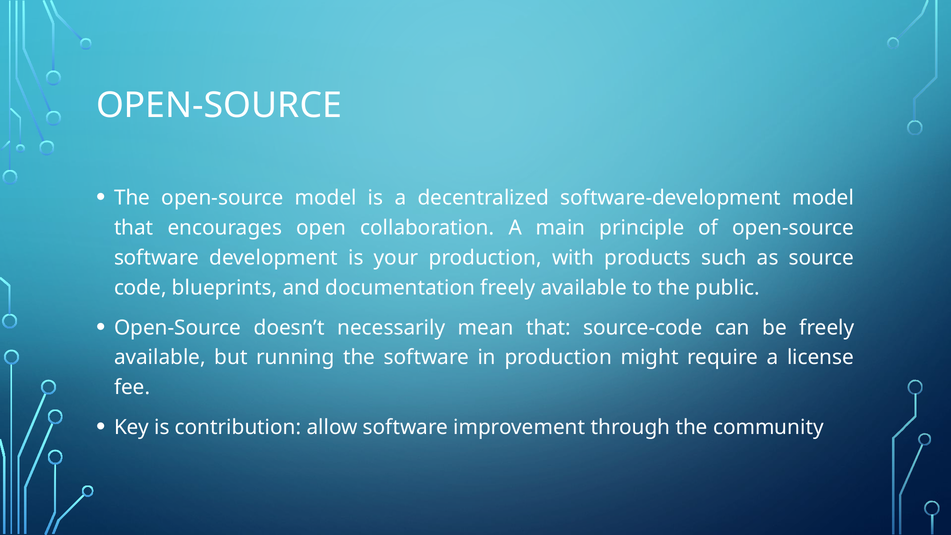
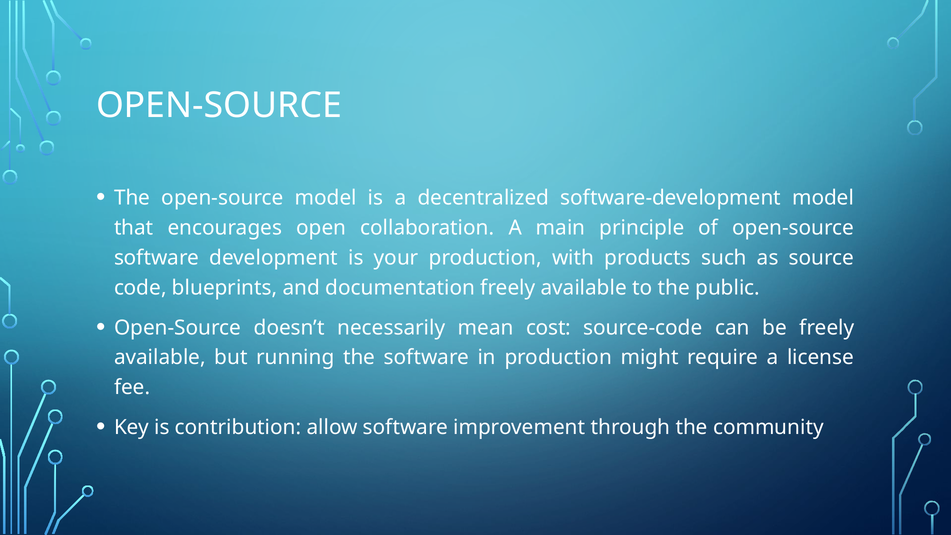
mean that: that -> cost (549, 328)
